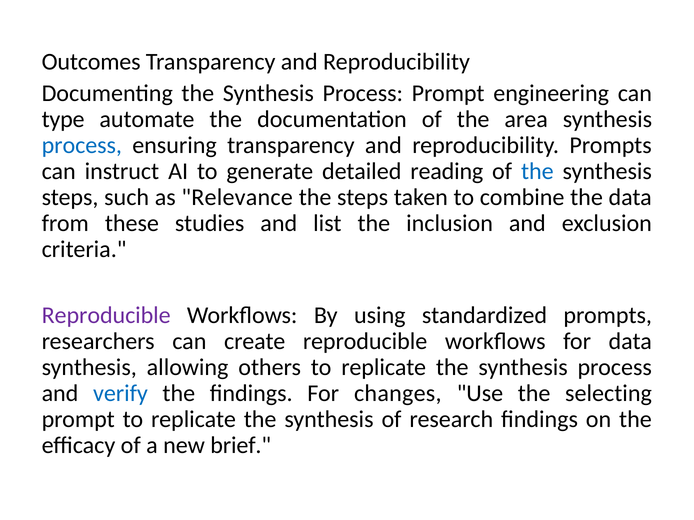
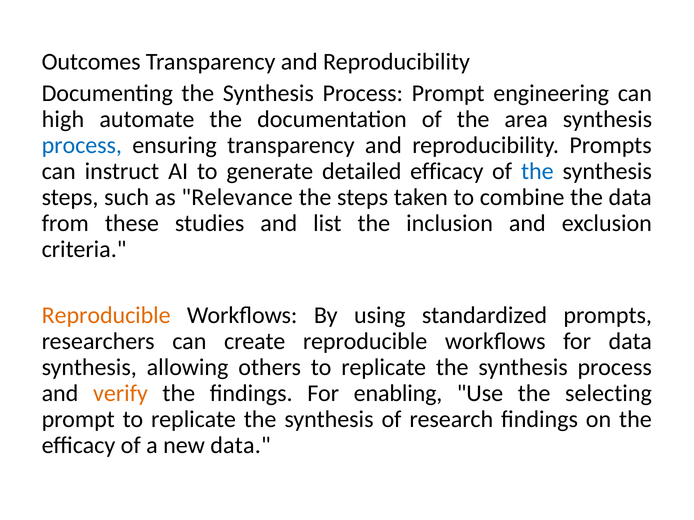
type: type -> high (63, 119)
detailed reading: reading -> efficacy (447, 171)
Reproducible colour: purple -> orange (106, 316)
verify colour: blue -> orange (120, 394)
changes: changes -> enabling (398, 394)
new brief: brief -> data (241, 446)
